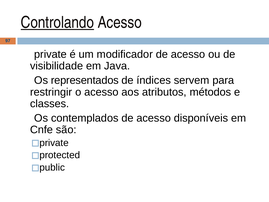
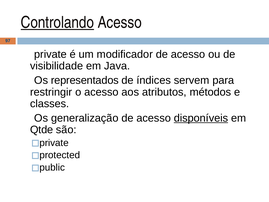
contemplados: contemplados -> generalização (85, 118)
disponíveis underline: none -> present (201, 118)
Cnfe: Cnfe -> Qtde (42, 130)
